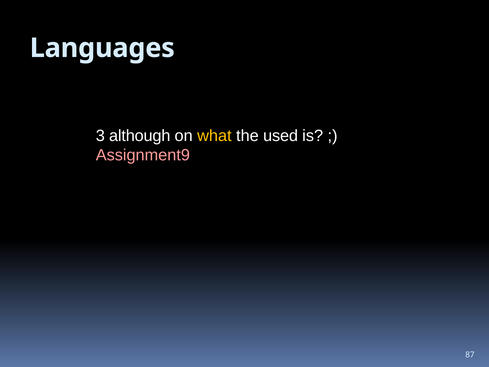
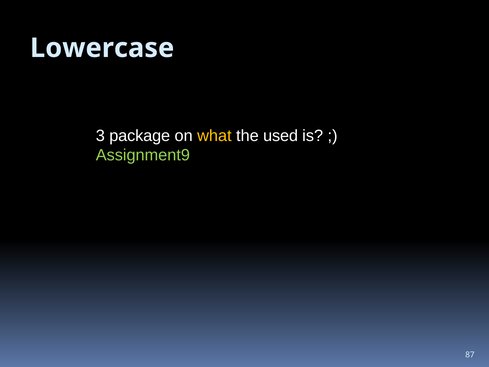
Languages: Languages -> Lowercase (102, 48)
although: although -> package (140, 136)
Assignment9 colour: pink -> light green (143, 155)
